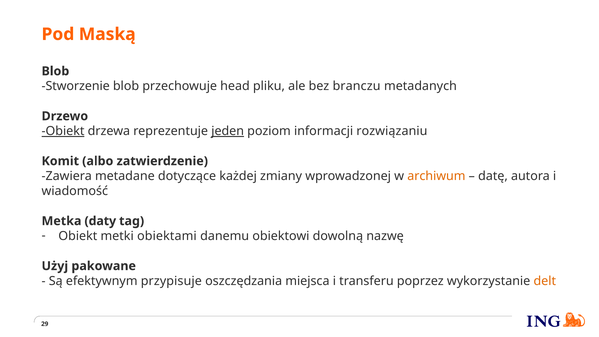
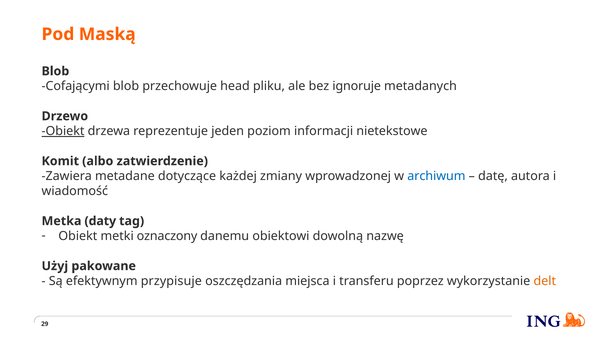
Stworzenie: Stworzenie -> Cofającymi (76, 86)
branczu: branczu -> ignoruje (357, 86)
jeden underline: present -> none (228, 131)
rozwiązaniu: rozwiązaniu -> nietekstowe (392, 131)
archiwum colour: orange -> blue (436, 176)
obiektami: obiektami -> oznaczony (167, 236)
